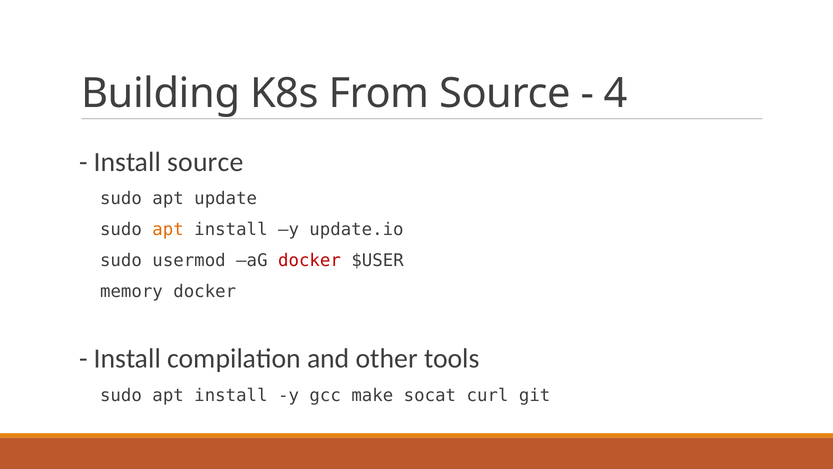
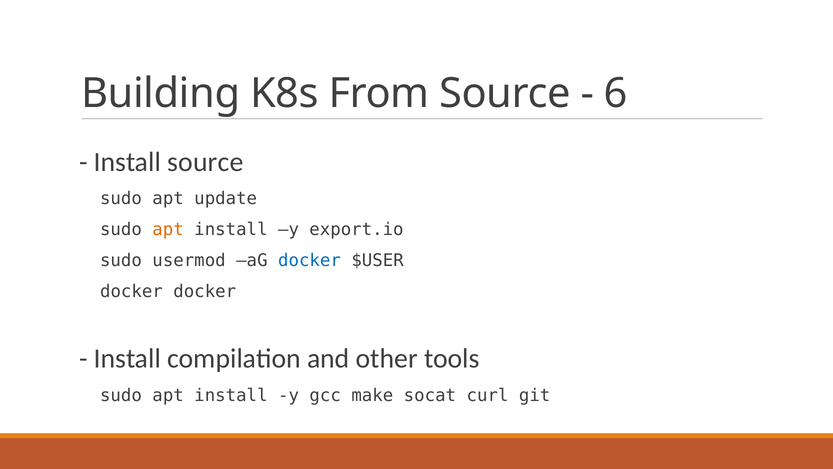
4: 4 -> 6 (616, 93)
update.io: update.io -> export.io (356, 229)
docker colour: red -> blue (309, 260)
memory: memory -> docker (131, 291)
